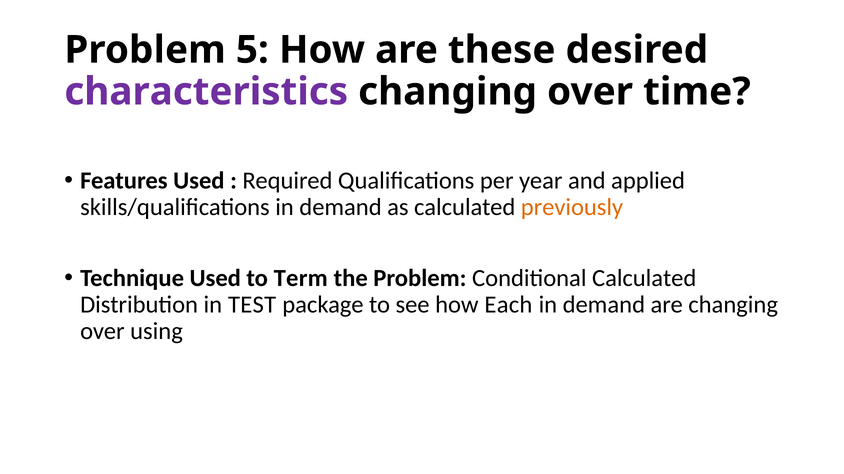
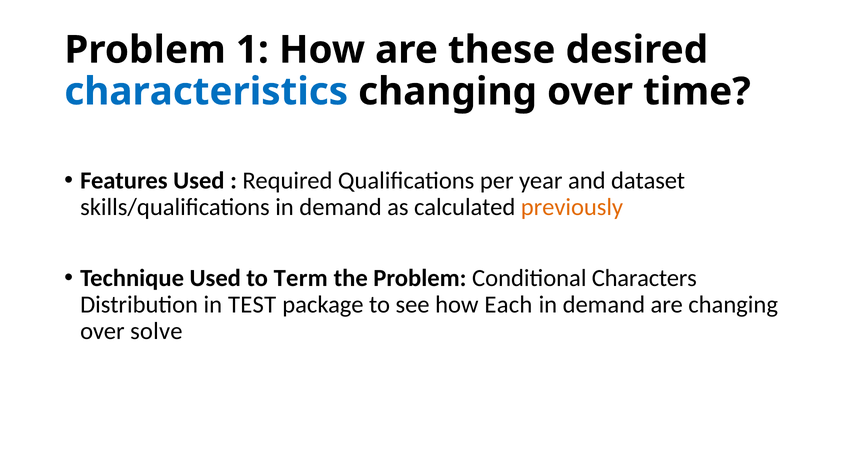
5: 5 -> 1 (252, 50)
characteristics colour: purple -> blue (206, 92)
applied: applied -> dataset (648, 181)
Conditional Calculated: Calculated -> Characters (644, 278)
using: using -> solve (156, 332)
